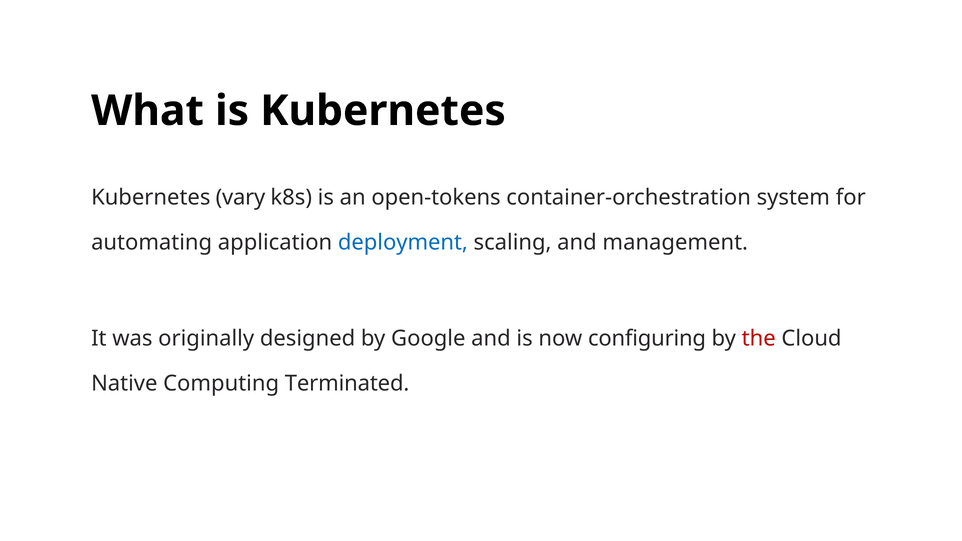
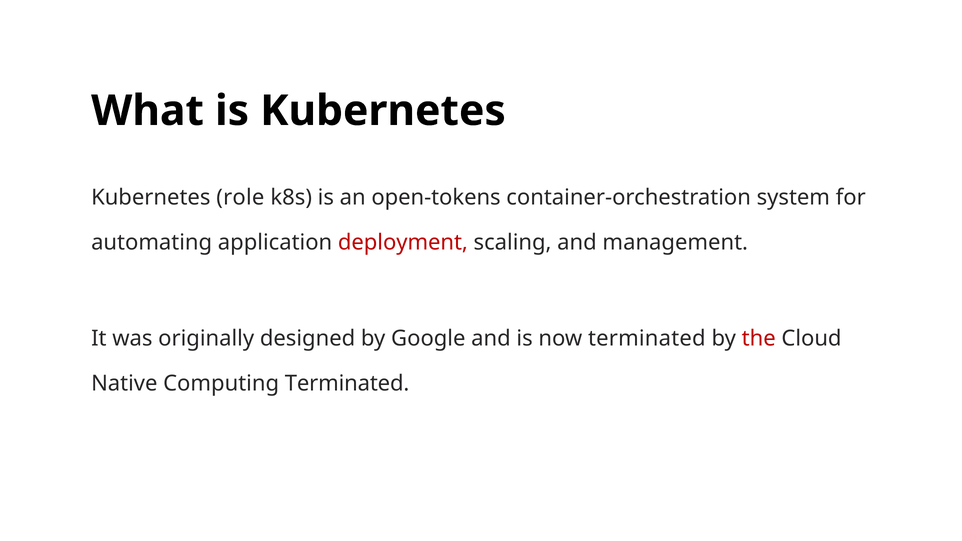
vary: vary -> role (240, 197)
deployment colour: blue -> red (403, 242)
now configuring: configuring -> terminated (647, 339)
